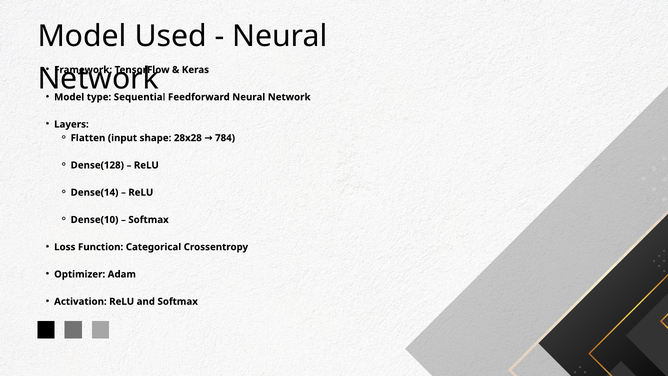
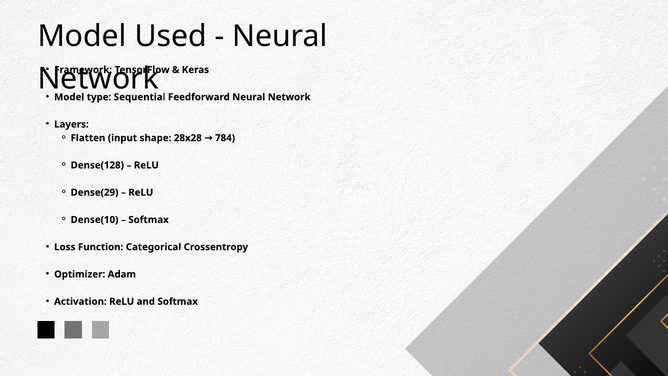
Dense(14: Dense(14 -> Dense(29 (95, 192)
